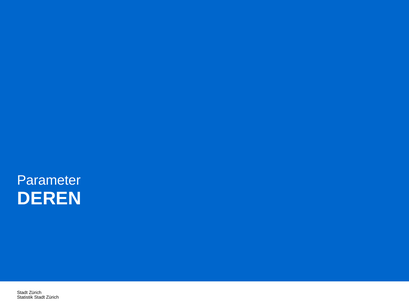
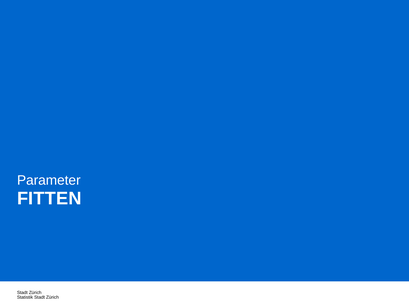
DEREN: DEREN -> FITTEN (49, 198)
